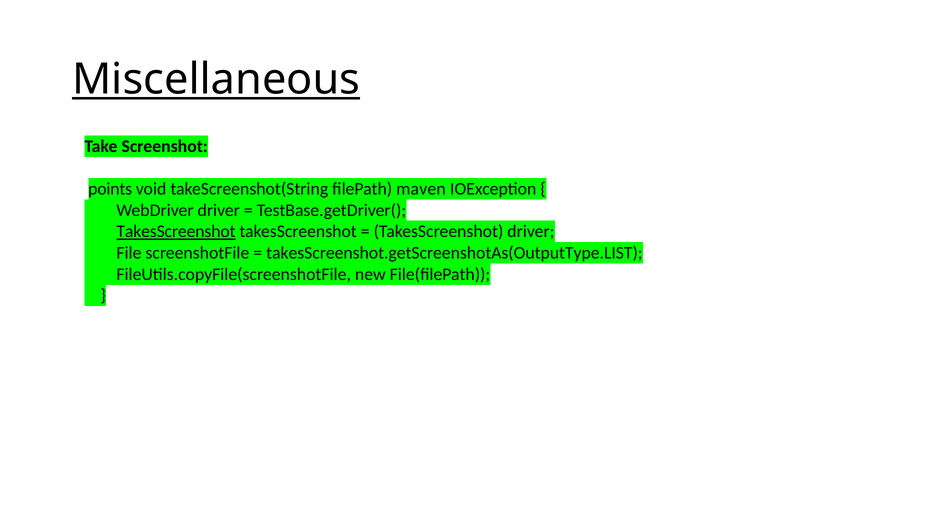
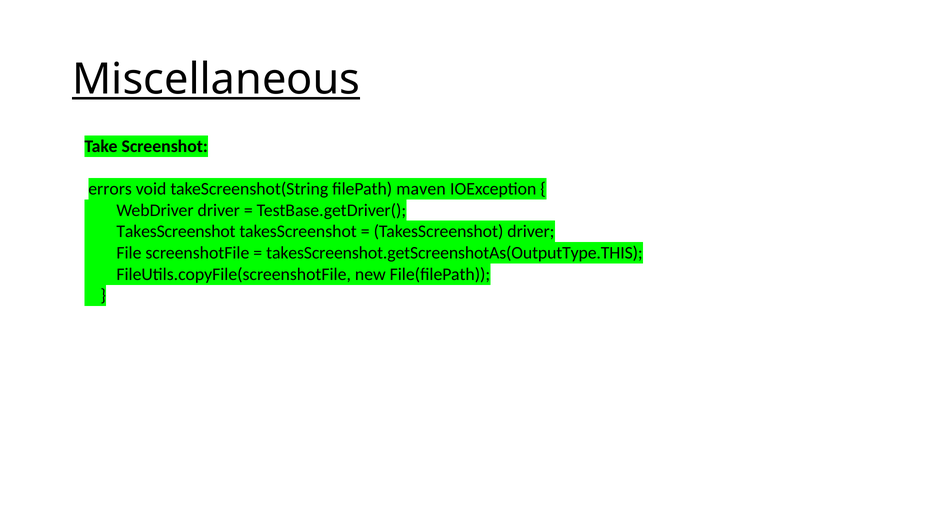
points: points -> errors (110, 189)
TakesScreenshot underline: present -> none (176, 232)
takesScreenshot.getScreenshotAs(OutputType.LIST: takesScreenshot.getScreenshotAs(OutputType.LIST -> takesScreenshot.getScreenshotAs(OutputType.THIS (454, 253)
